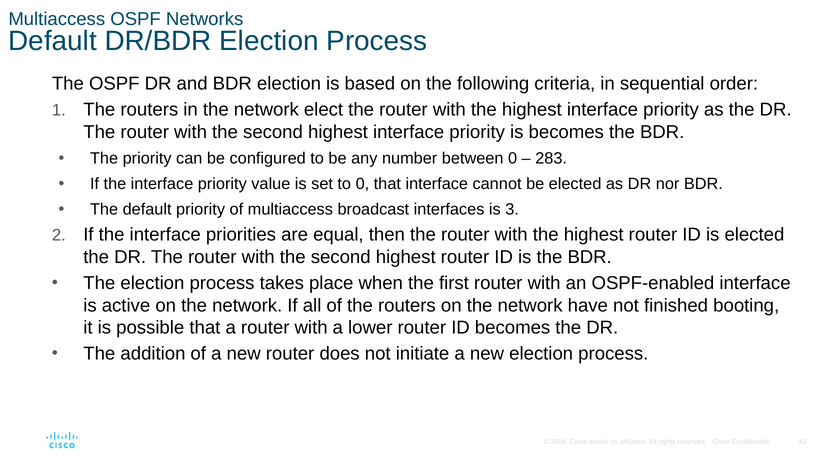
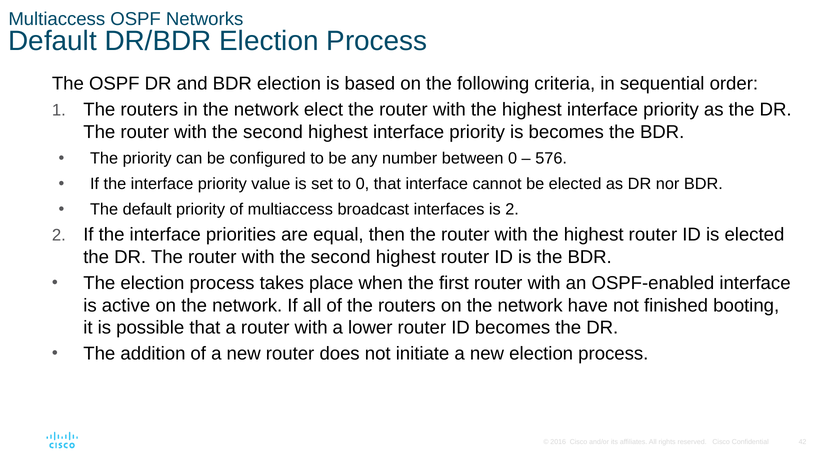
283: 283 -> 576 (551, 158)
is 3: 3 -> 2 (512, 210)
